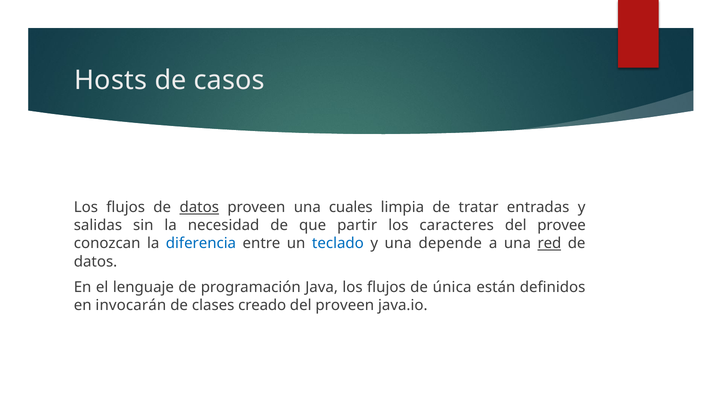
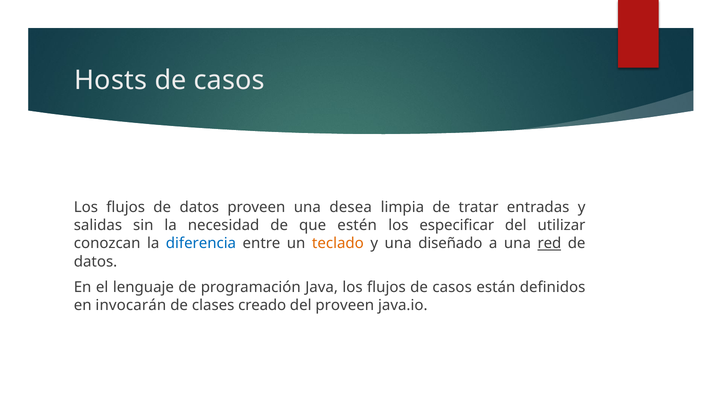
datos underline: present -> none (199, 207)
cuales: cuales -> desea (351, 207)
partir: partir -> estén (357, 226)
caracteres: caracteres -> especificar (457, 226)
provee: provee -> utilizar (561, 226)
teclado colour: blue -> orange (338, 244)
depende: depende -> diseñado (450, 244)
flujos de única: única -> casos (452, 287)
